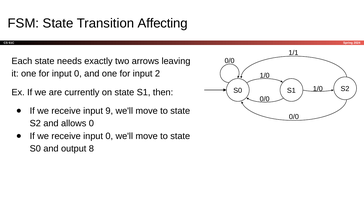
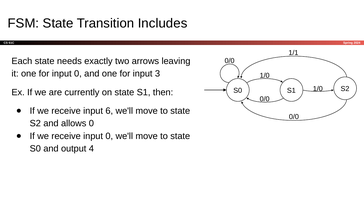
Affecting: Affecting -> Includes (163, 23)
2: 2 -> 3 (158, 74)
9: 9 -> 6 (109, 111)
8: 8 -> 4 (91, 148)
